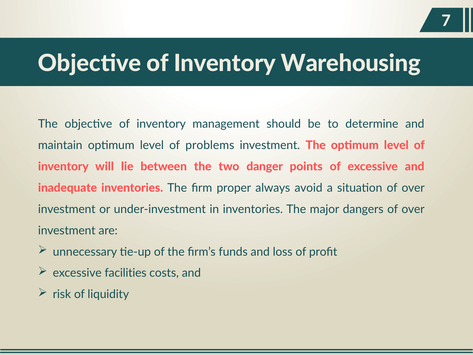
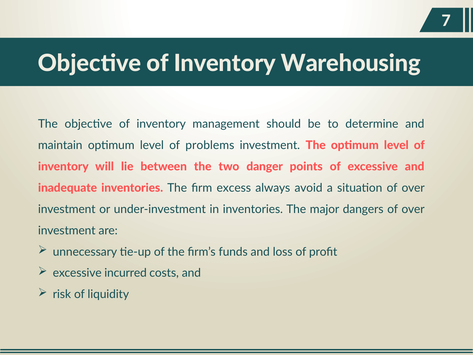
proper: proper -> excess (234, 188)
facilities: facilities -> incurred (126, 273)
